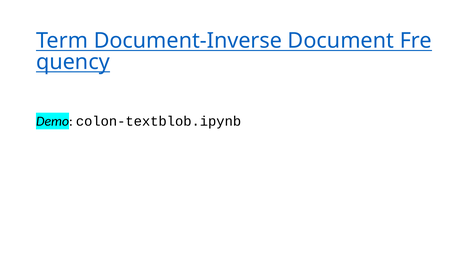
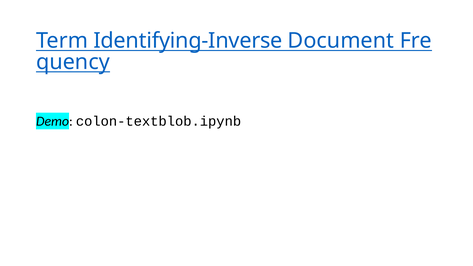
Document-Inverse: Document-Inverse -> Identifying-Inverse (188, 41)
